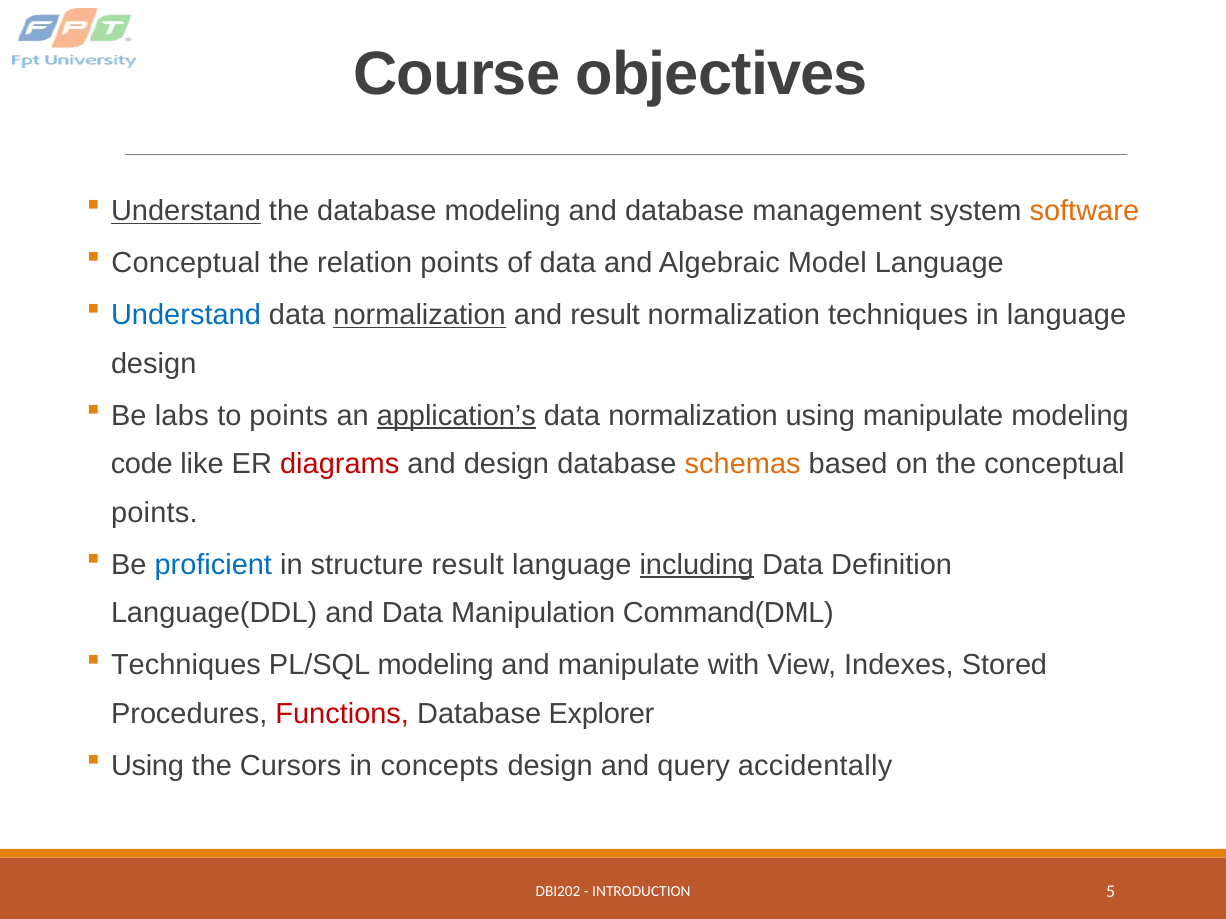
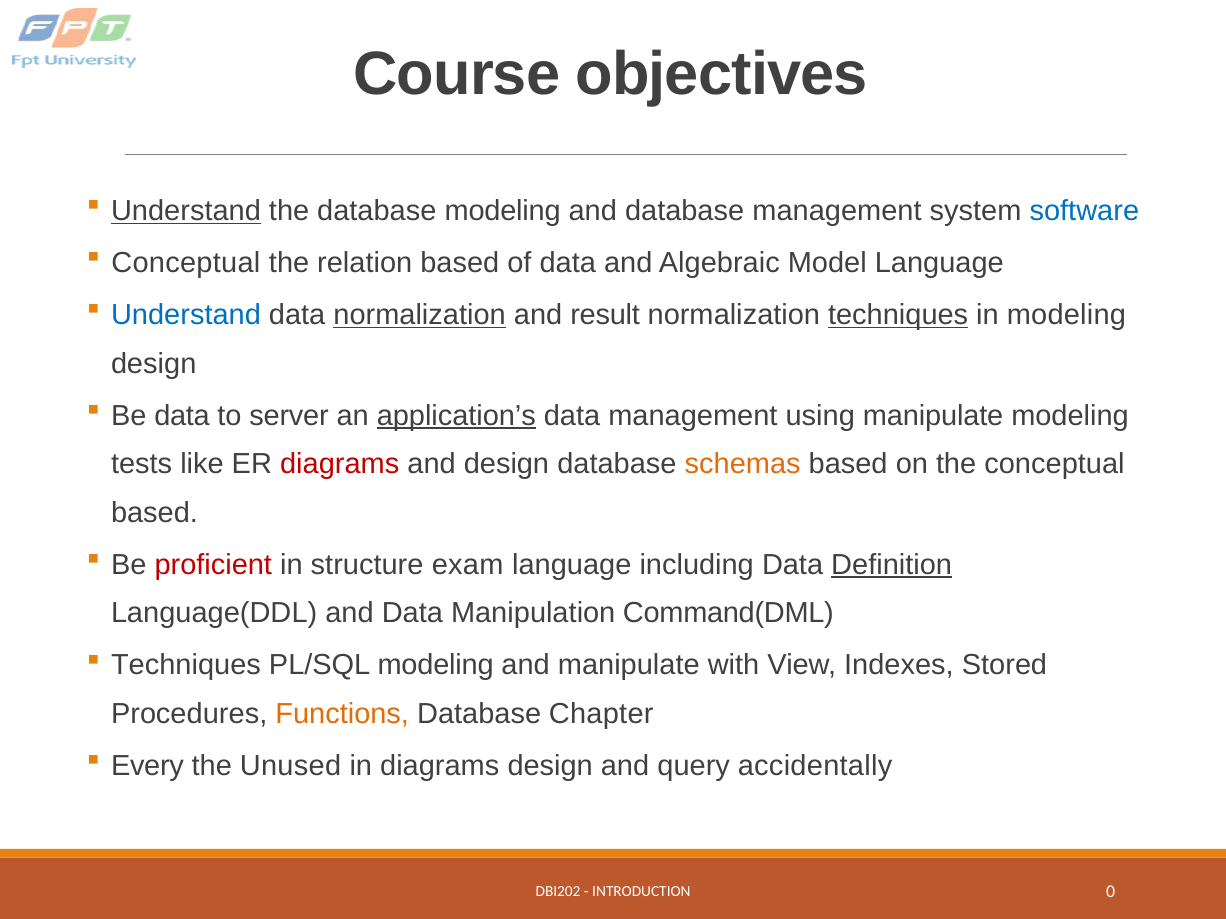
software colour: orange -> blue (1084, 211)
relation points: points -> based (460, 263)
techniques underline: none -> present (898, 315)
in language: language -> modeling (1066, 315)
Be labs: labs -> data (182, 416)
to points: points -> server (289, 416)
normalization: normalization -> management (693, 416)
code: code -> tests (142, 464)
points: points -> based (154, 513)
proficient colour: blue -> red (213, 565)
structure result: result -> exam (468, 565)
including underline: present -> none (697, 565)
Definition underline: none -> present (892, 565)
Functions colour: red -> orange (342, 714)
Explorer: Explorer -> Chapter (601, 714)
Using: Using -> Every (147, 766)
Cursors: Cursors -> Unused (290, 766)
in concepts: concepts -> diagrams (440, 766)
5: 5 -> 0 (1111, 892)
